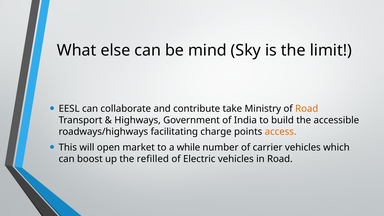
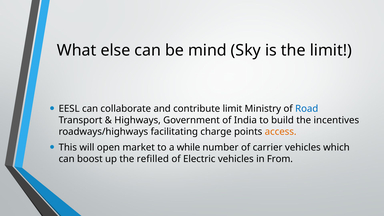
contribute take: take -> limit (232, 109)
Road colour: orange -> blue (307, 109)
accessible: accessible -> incentives (336, 120)
in Road: Road -> From (280, 159)
